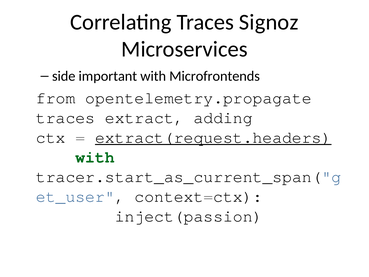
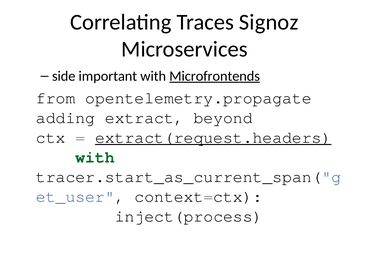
Microfrontends underline: none -> present (215, 76)
traces: traces -> adding (66, 118)
adding: adding -> beyond (223, 118)
inject(passion: inject(passion -> inject(process (189, 216)
